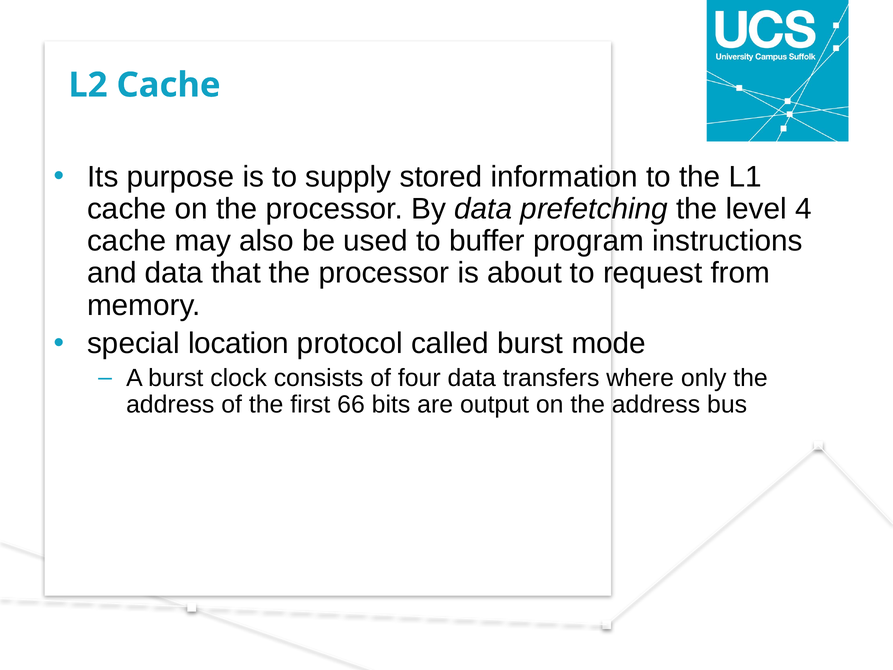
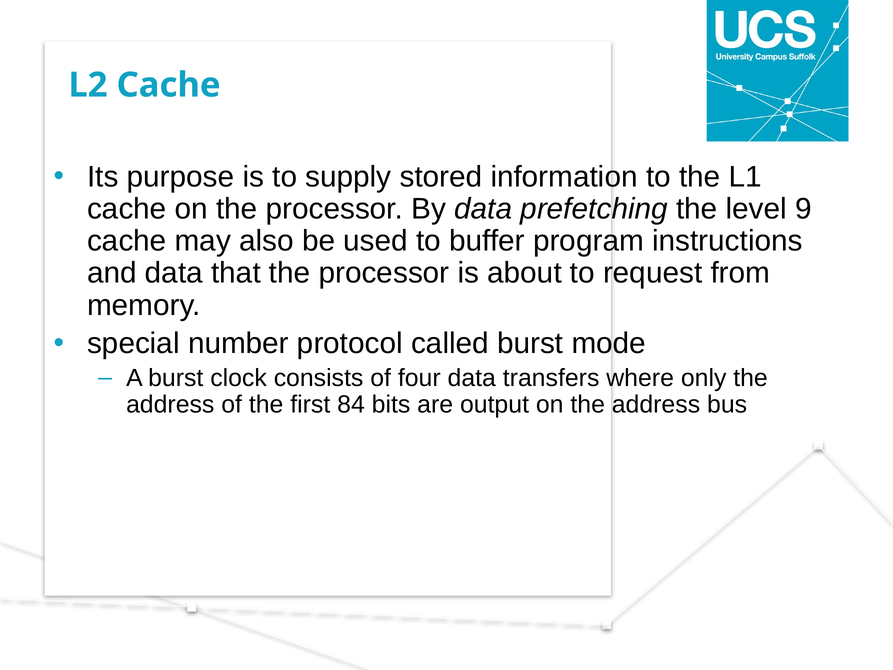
4: 4 -> 9 (803, 209)
location: location -> number (238, 343)
66: 66 -> 84 (351, 404)
